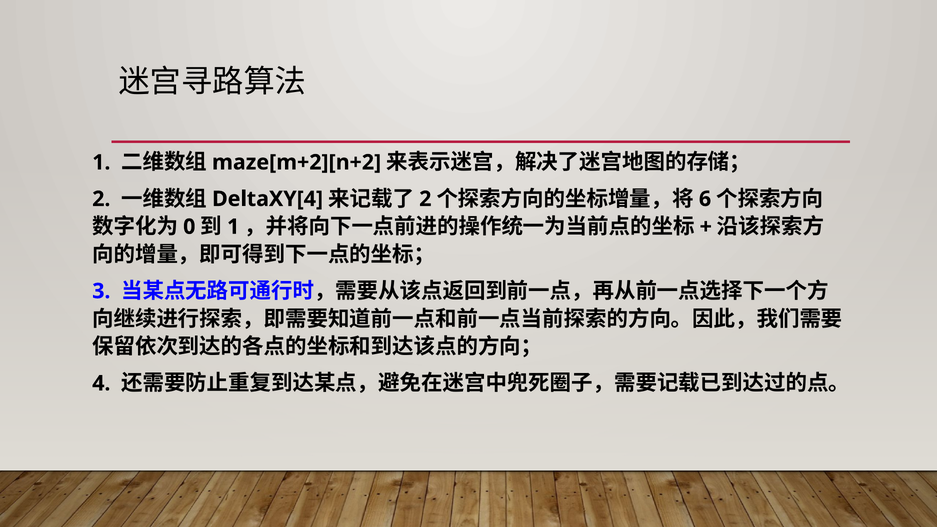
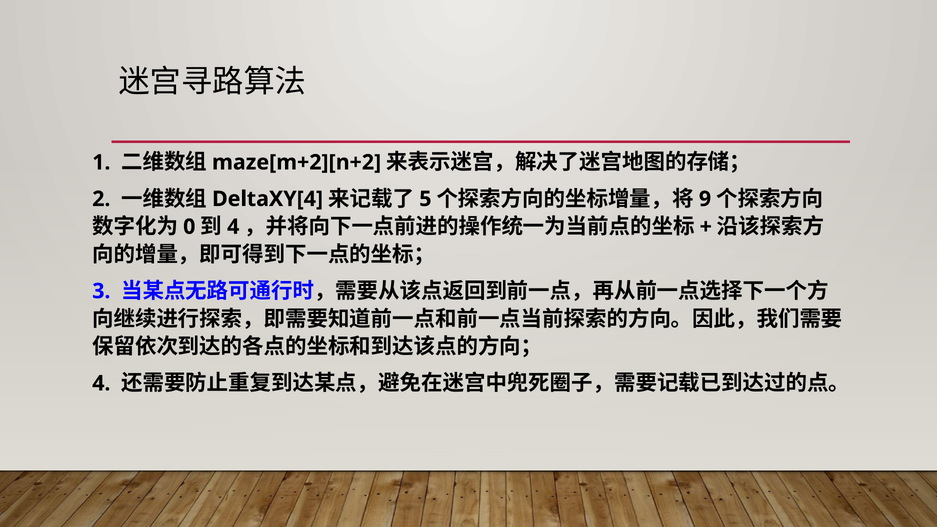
2: 2 -> 5 (425, 199)
6: 6 -> 9 (705, 199)
1: 1 -> 4 (233, 227)
